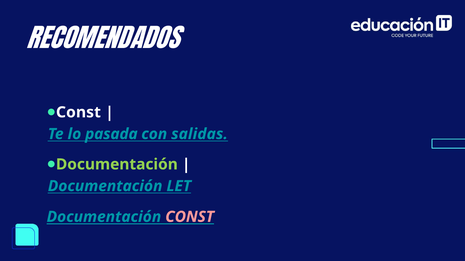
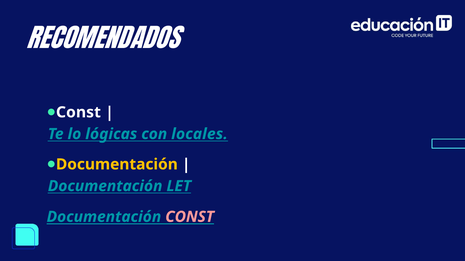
pasada: pasada -> lógicas (111, 134)
salidas: salidas -> locales (199, 134)
Documentación colour: light green -> yellow (117, 165)
